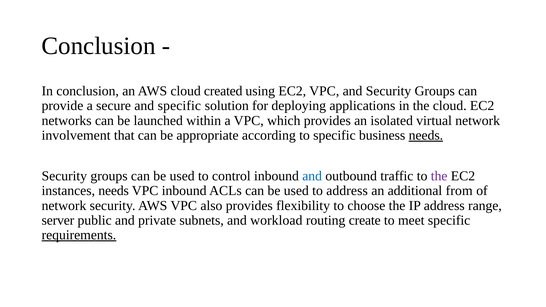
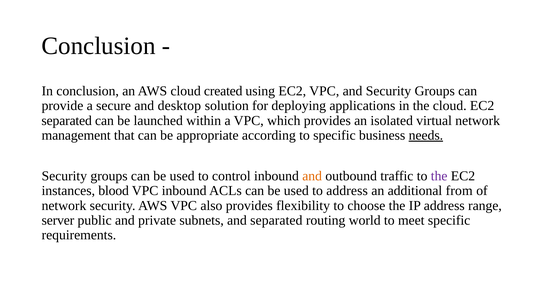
and specific: specific -> desktop (179, 106)
networks: networks -> separated (67, 121)
involvement: involvement -> management (76, 135)
and colour: blue -> orange (312, 176)
instances needs: needs -> blood (114, 191)
and workload: workload -> separated (276, 220)
create: create -> world (365, 220)
requirements underline: present -> none (79, 235)
